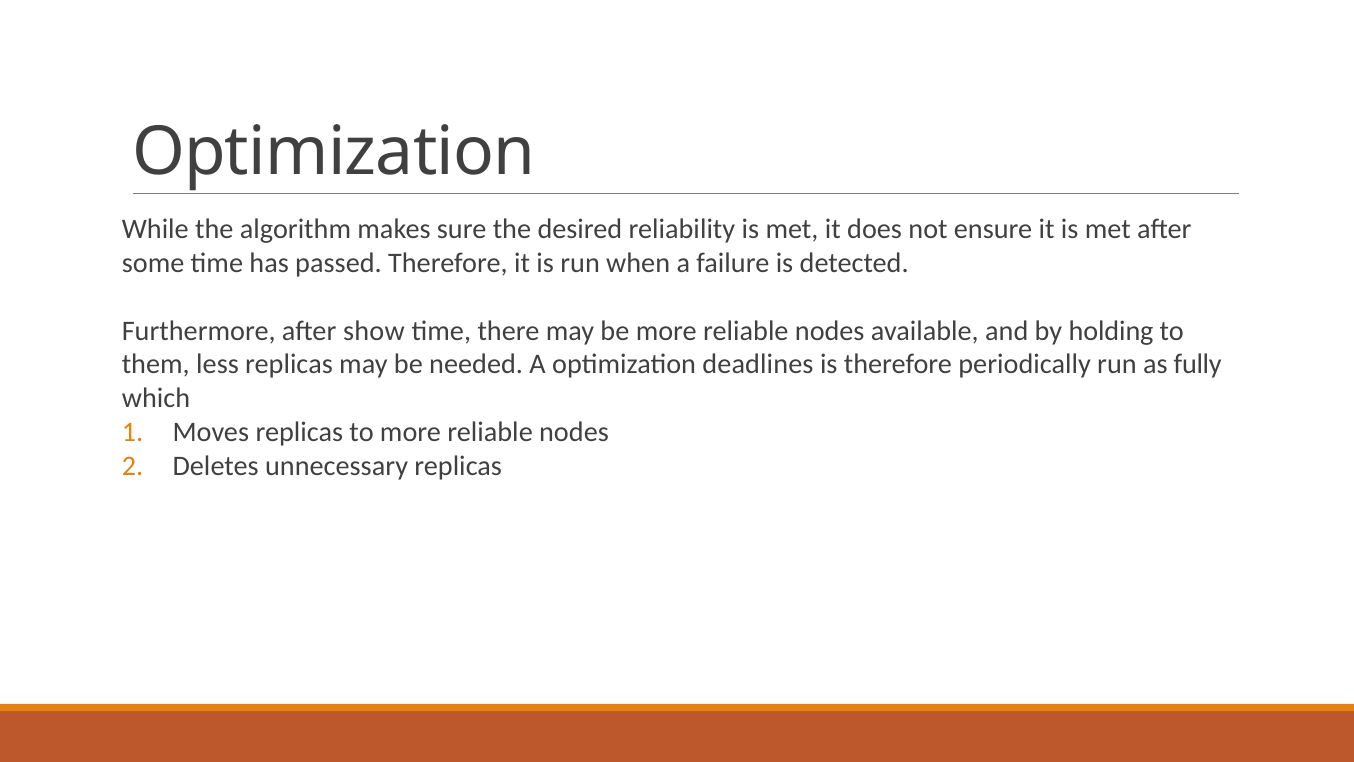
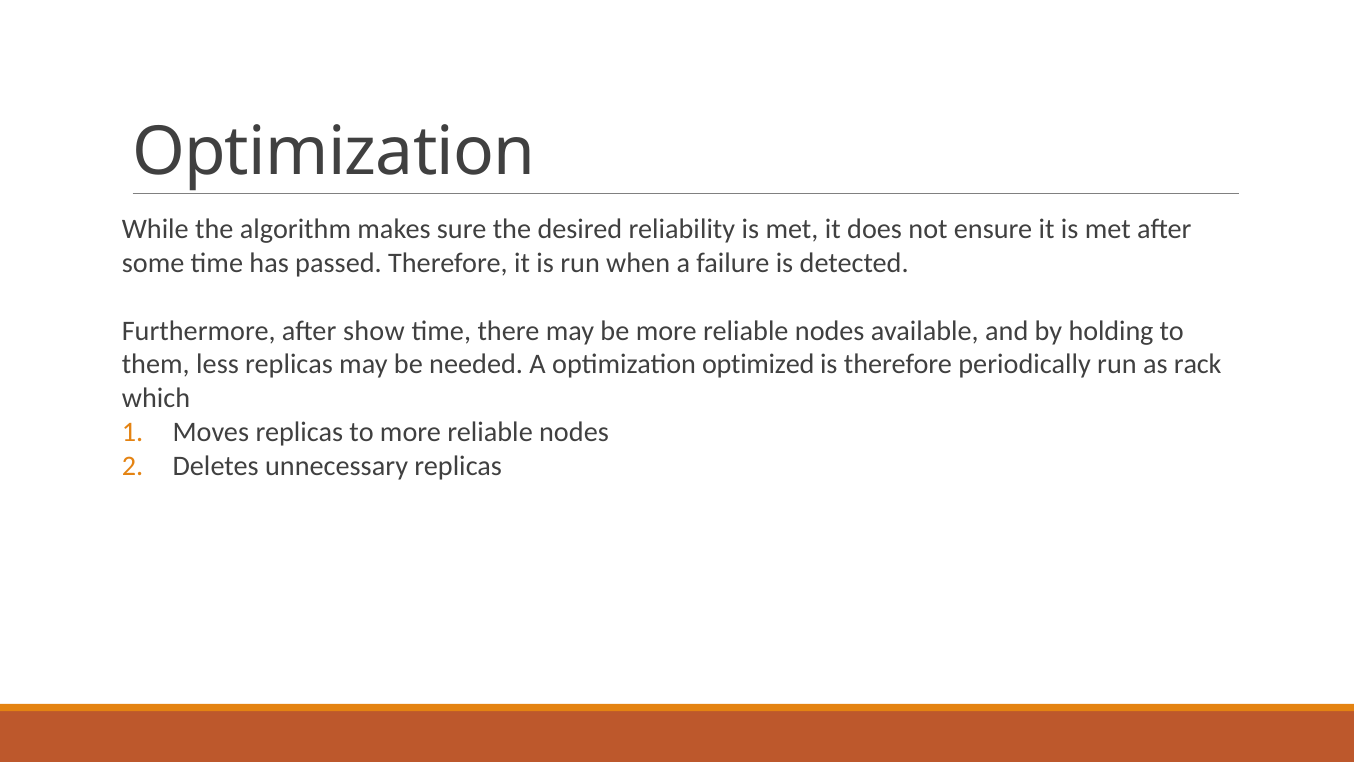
deadlines: deadlines -> optimized (758, 364)
fully: fully -> rack (1198, 364)
